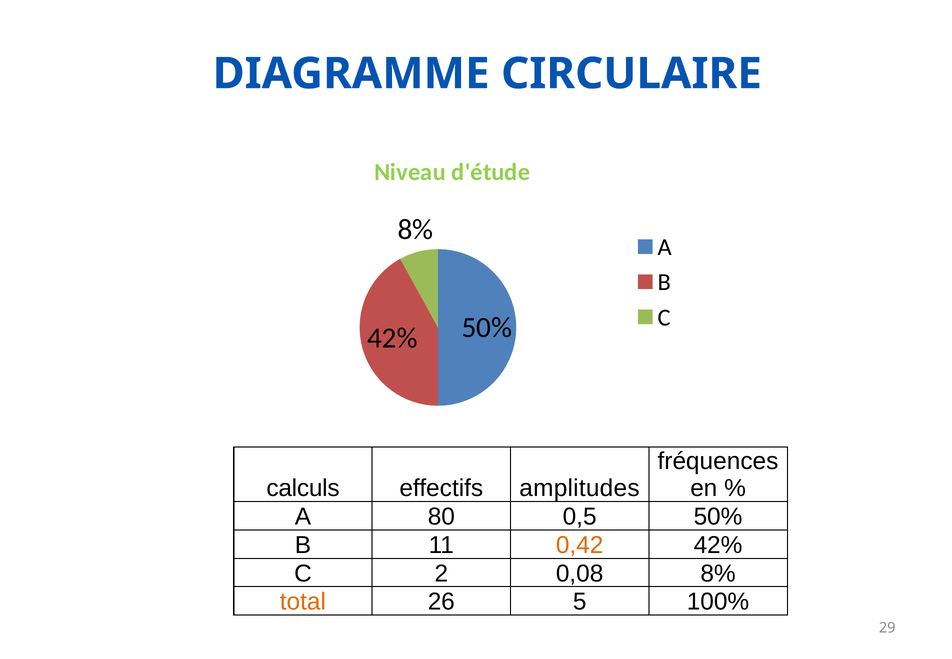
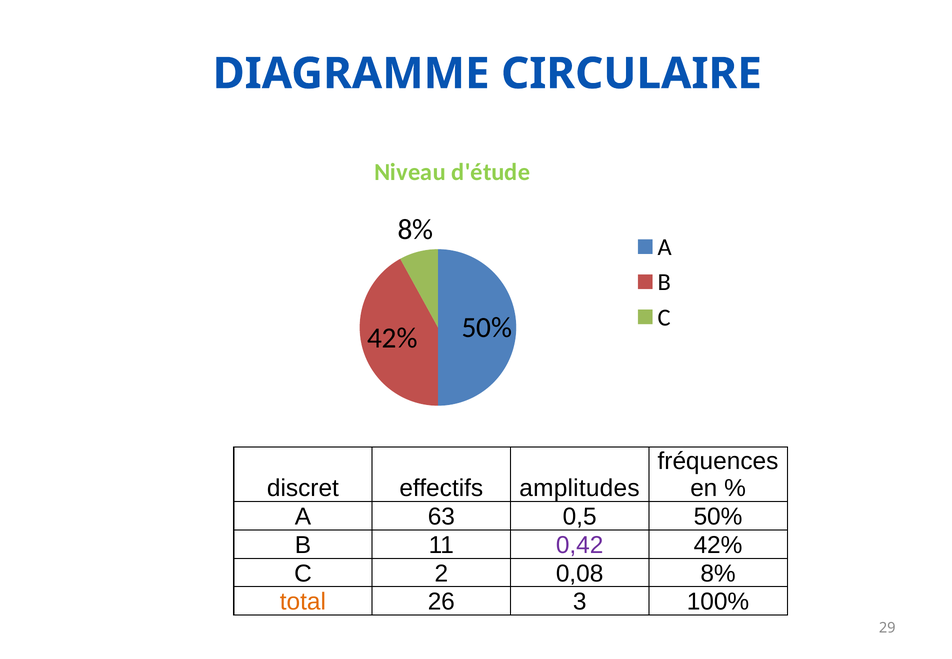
calculs: calculs -> discret (303, 488)
80: 80 -> 63 (441, 517)
0,42 colour: orange -> purple (580, 545)
5: 5 -> 3 (580, 602)
